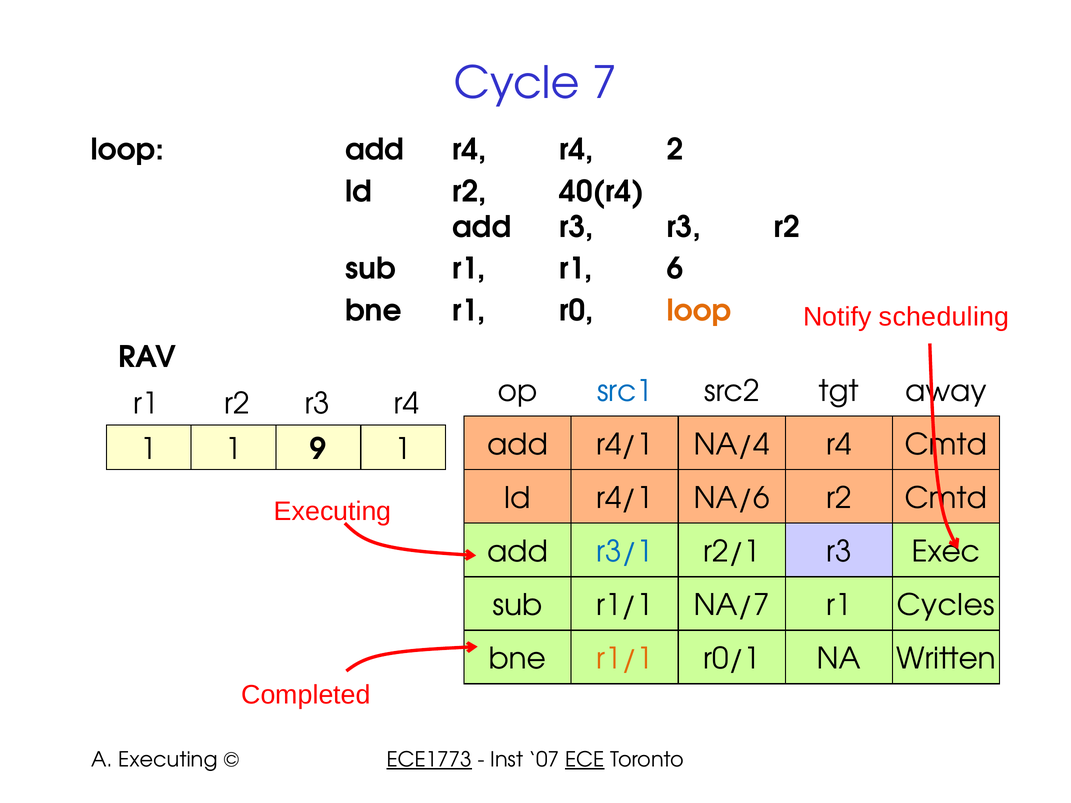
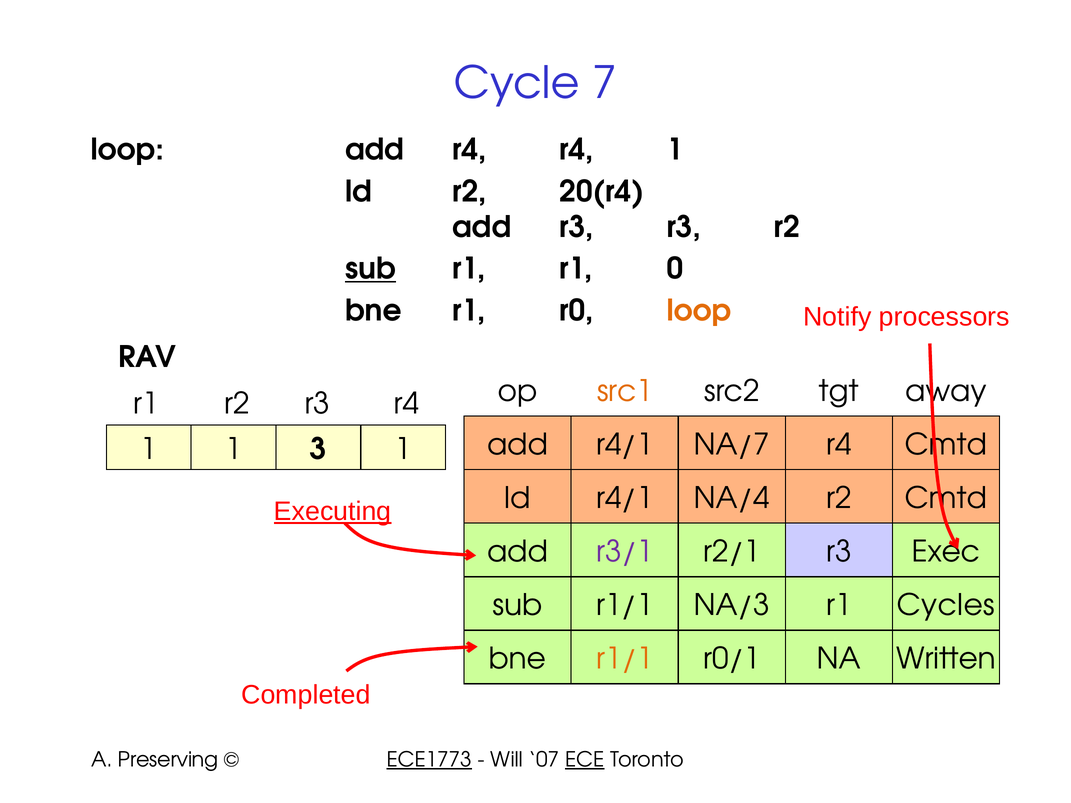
r4 2: 2 -> 1 (675, 150)
40(r4: 40(r4 -> 20(r4 (602, 192)
sub underline: none -> present (370, 269)
6: 6 -> 0 (675, 269)
scheduling: scheduling -> processors (944, 317)
src1 colour: blue -> orange (625, 392)
NA/4: NA/4 -> NA/7 (732, 445)
9: 9 -> 3 (318, 450)
NA/6: NA/6 -> NA/4 (732, 499)
Executing underline: none -> present (333, 512)
r3/1 colour: blue -> purple (625, 552)
NA/7: NA/7 -> NA/3 (732, 606)
A Executing: Executing -> Preserving (168, 760)
Inst: Inst -> Will (507, 760)
